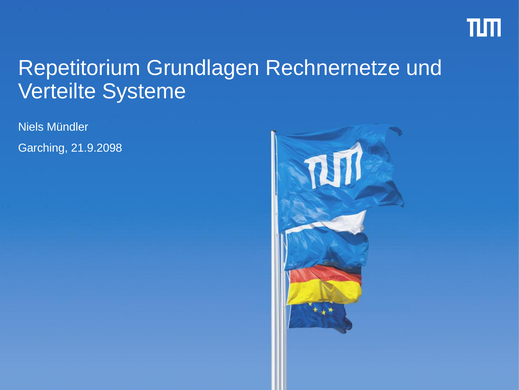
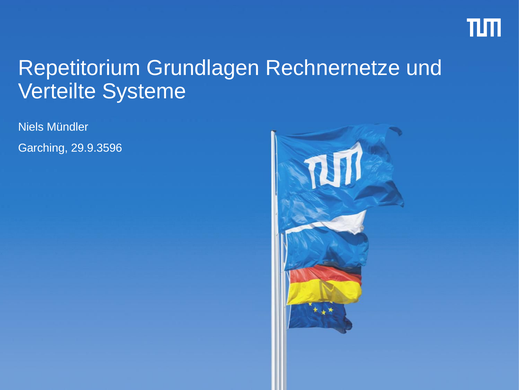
21.9.2098: 21.9.2098 -> 29.9.3596 (97, 148)
